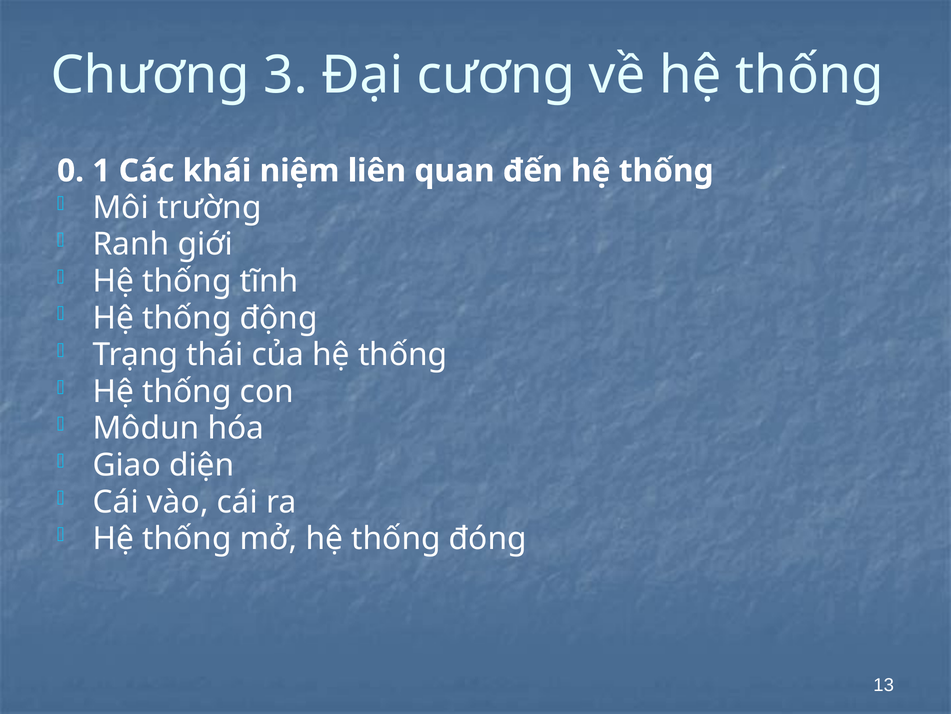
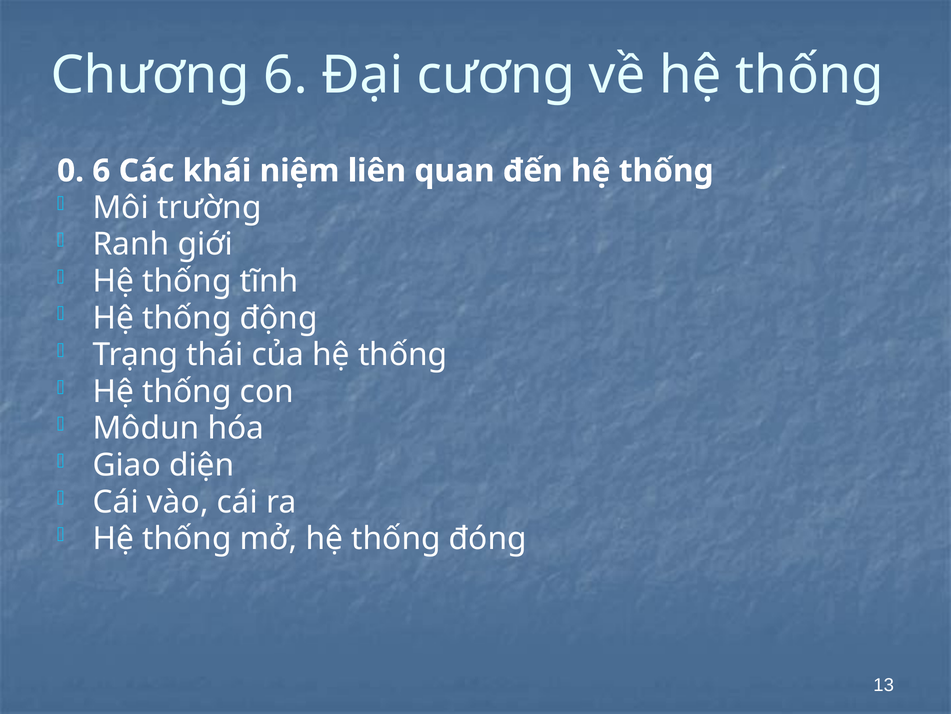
Chương 3: 3 -> 6 (286, 75)
0 1: 1 -> 6 (101, 171)
